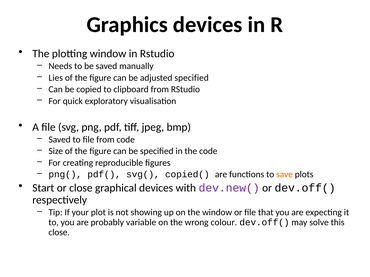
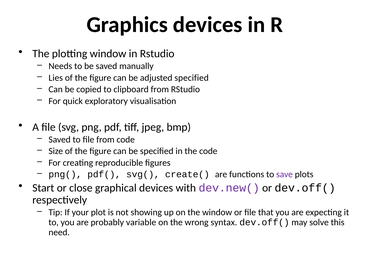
copied(: copied( -> create( (187, 175)
save colour: orange -> purple (285, 175)
colour: colour -> syntax (224, 223)
close: close -> need (59, 233)
